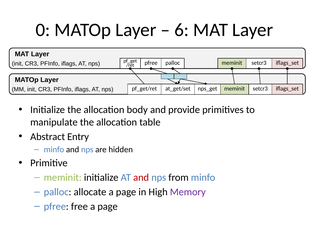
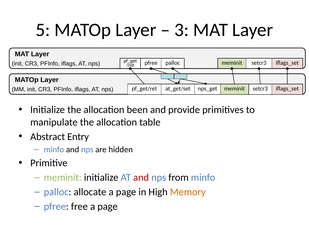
0: 0 -> 5 (43, 30)
6: 6 -> 3 (182, 30)
body: body -> been (137, 110)
Memory colour: purple -> orange (188, 192)
